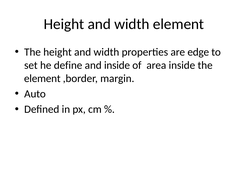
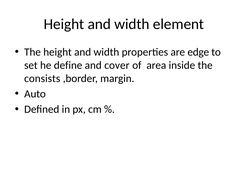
and inside: inside -> cover (117, 65)
element: element -> consists (42, 78)
